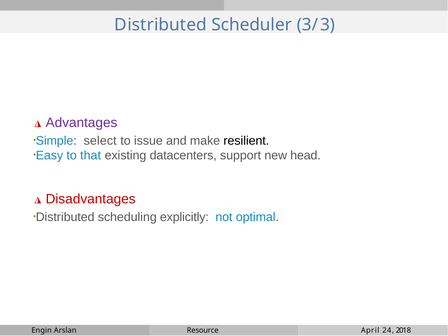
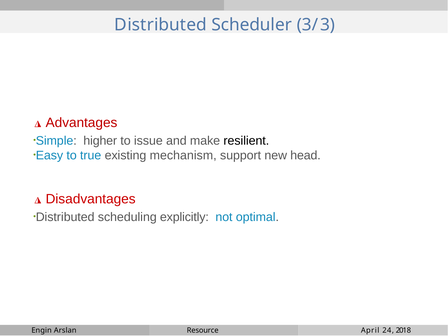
Advantages colour: purple -> red (82, 123)
select: select -> higher (100, 141)
that: that -> true (91, 156)
datacenters: datacenters -> mechanism (183, 156)
